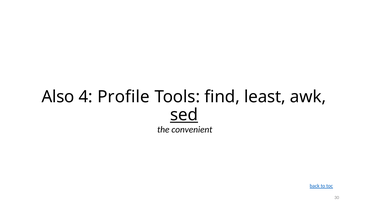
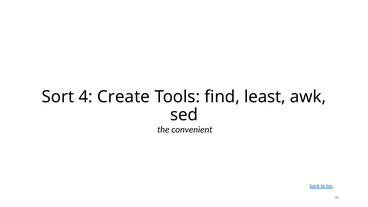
Also: Also -> Sort (58, 97)
Profile: Profile -> Create (124, 97)
sed underline: present -> none (184, 115)
